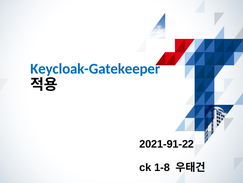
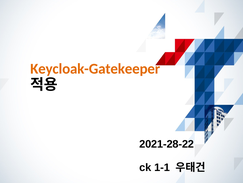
Keycloak-Gatekeeper colour: blue -> orange (95, 68)
2021-91-22: 2021-91-22 -> 2021-28-22 (167, 144)
1-8: 1-8 -> 1-1 (162, 167)
